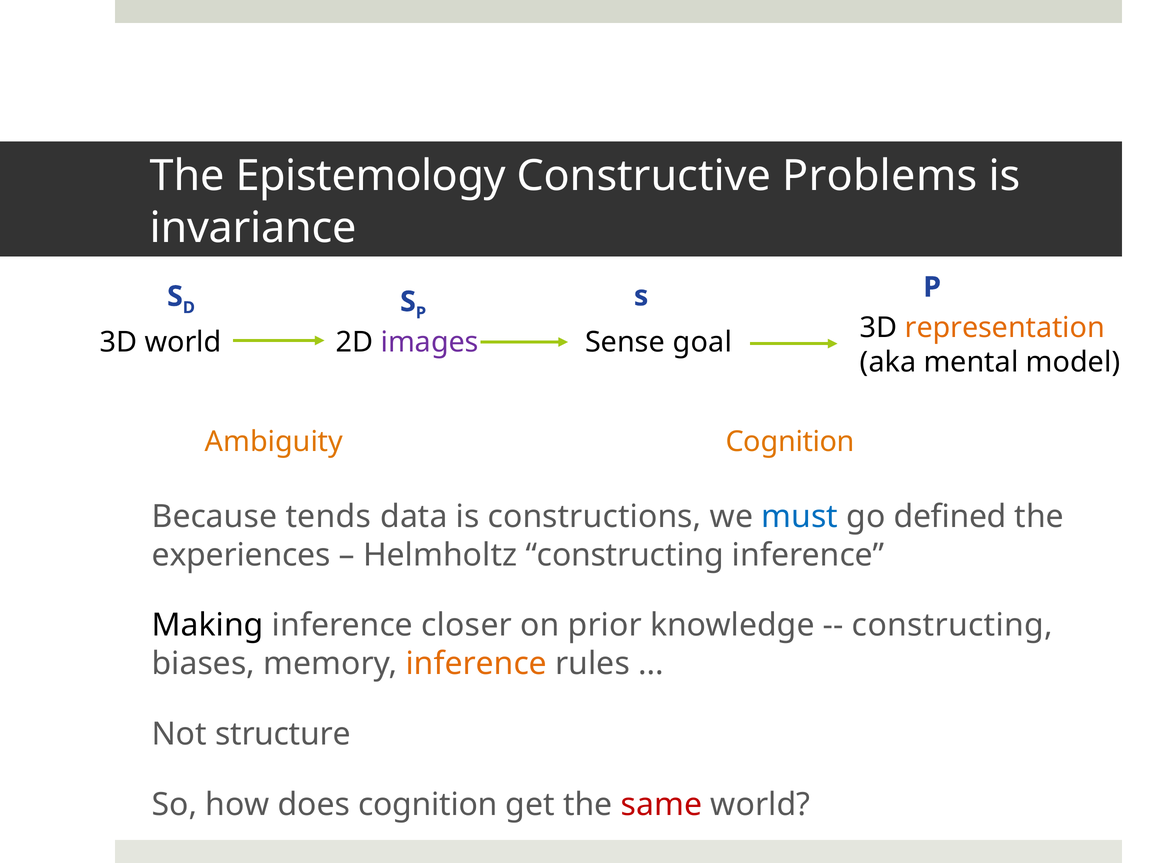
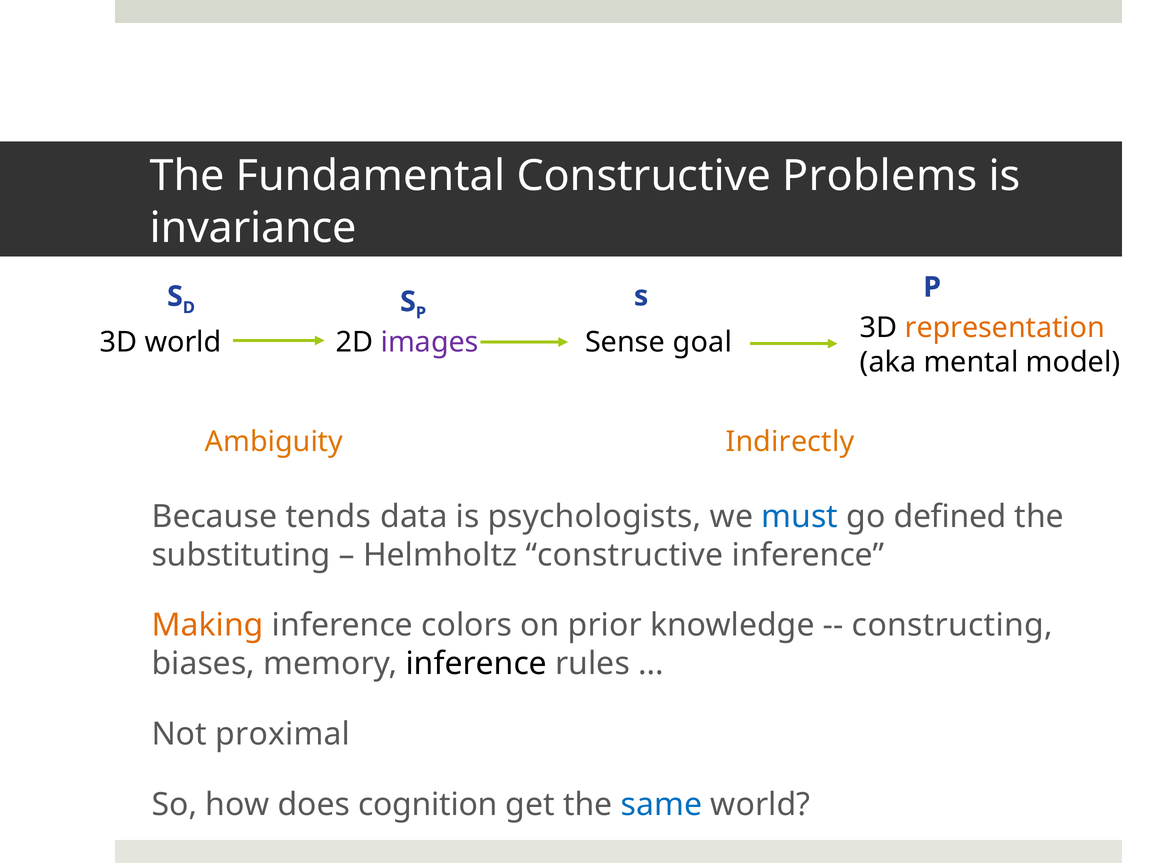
Epistemology: Epistemology -> Fundamental (371, 176)
Ambiguity Cognition: Cognition -> Indirectly (790, 442)
constructions: constructions -> psychologists (595, 517)
experiences: experiences -> substituting (241, 555)
Helmholtz constructing: constructing -> constructive (624, 555)
Making colour: black -> orange (208, 626)
closer: closer -> colors (467, 626)
inference colour: orange -> black (476, 664)
structure: structure -> proximal (283, 734)
same colour: red -> blue (661, 805)
